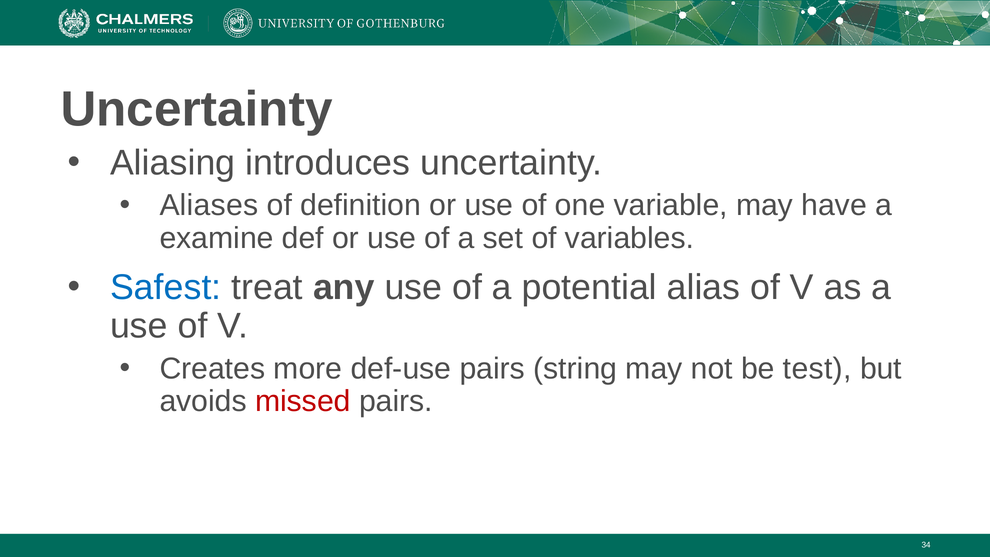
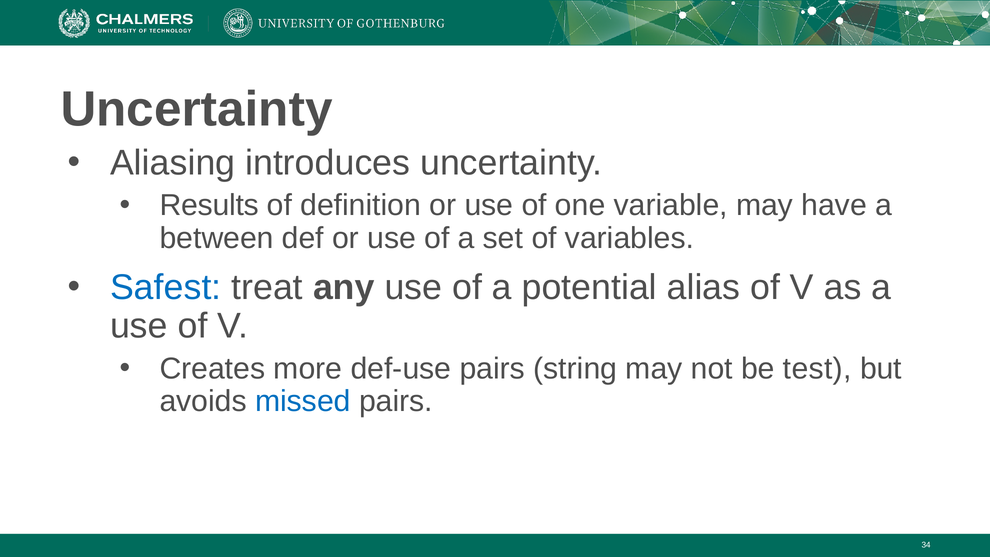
Aliases: Aliases -> Results (209, 205)
examine: examine -> between (217, 238)
missed colour: red -> blue (303, 401)
